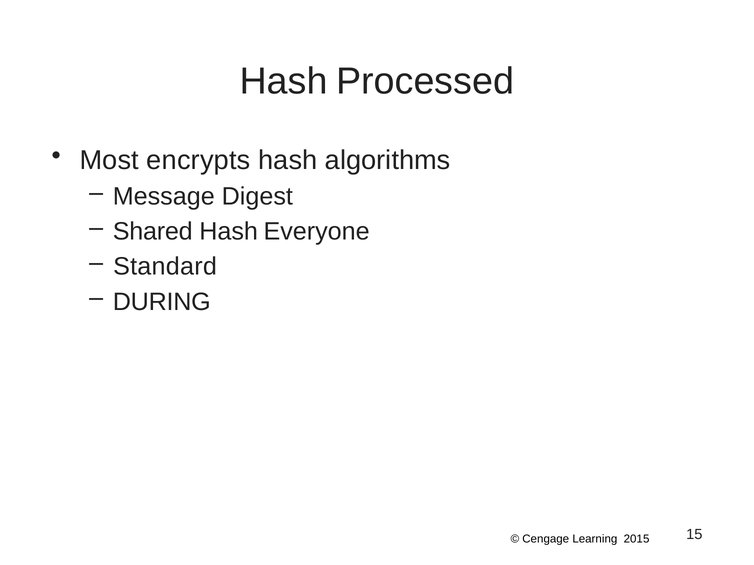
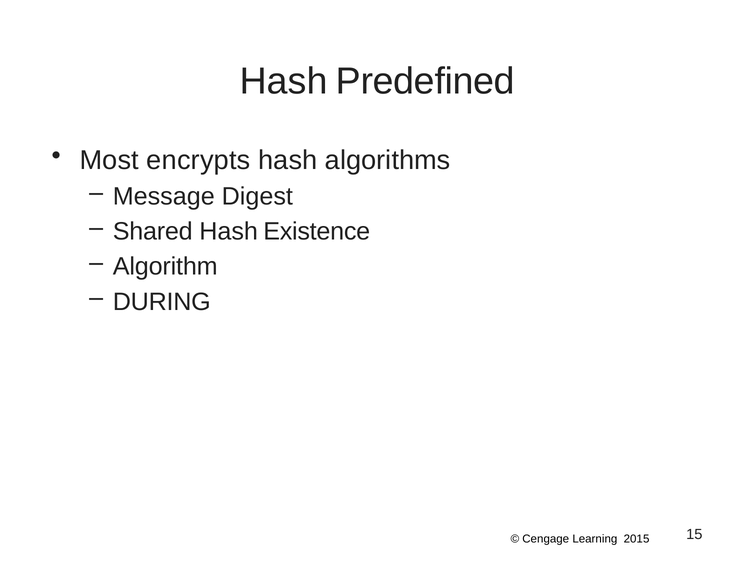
Processed: Processed -> Predefined (425, 81)
Everyone: Everyone -> Existence (317, 232)
Standard: Standard -> Algorithm (165, 267)
